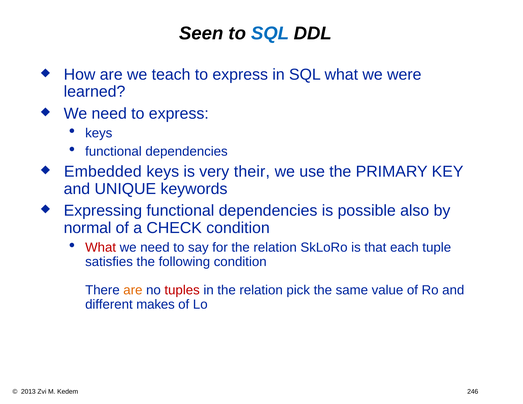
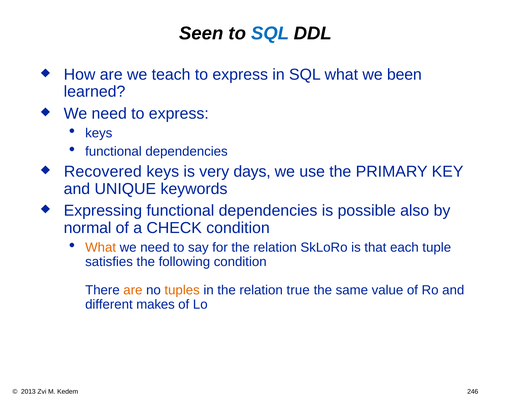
were: were -> been (404, 75)
Embedded: Embedded -> Recovered (103, 172)
their: their -> days (252, 172)
What colour: red -> orange (101, 248)
tuples colour: red -> orange (182, 290)
pick: pick -> true (298, 290)
